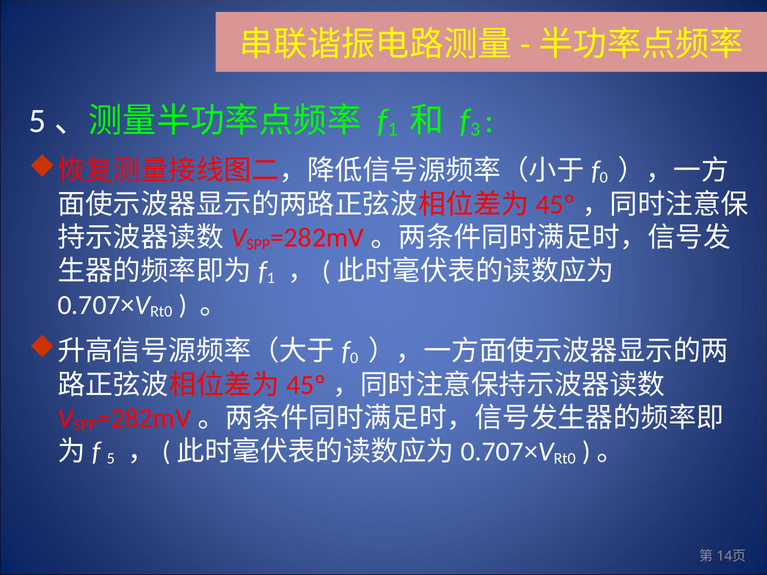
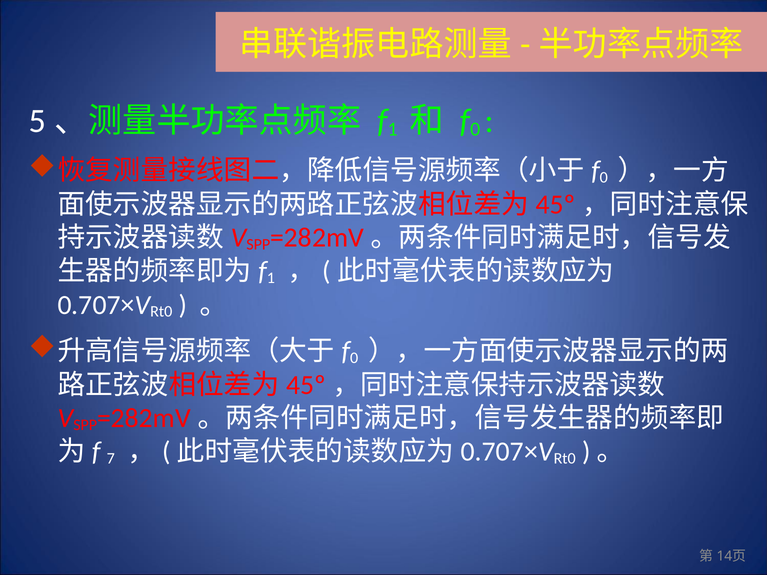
3: 3 -> 0 (475, 129)
5: 5 -> 7 (111, 459)
